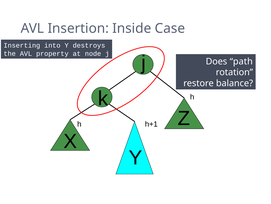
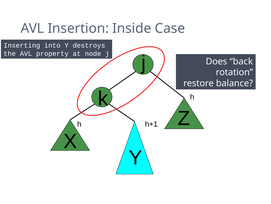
path: path -> back (241, 61)
